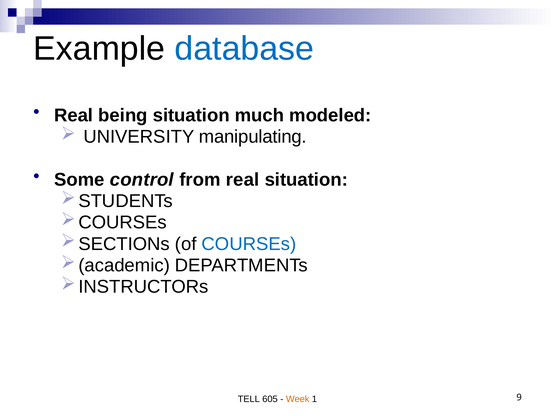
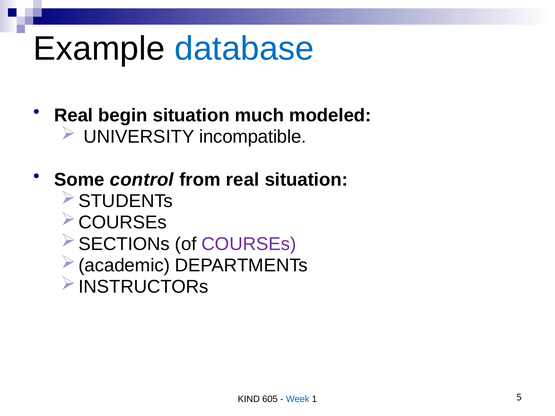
being: being -> begin (123, 115)
manipulating: manipulating -> incompatible (253, 137)
COURSEs colour: blue -> purple (249, 244)
TELL: TELL -> KIND (249, 399)
Week colour: orange -> blue (298, 399)
9: 9 -> 5 (519, 398)
